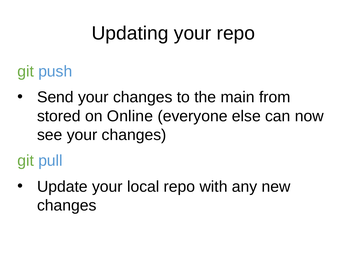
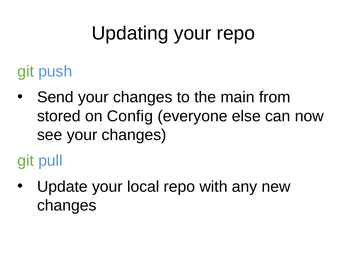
Online: Online -> Config (130, 116)
